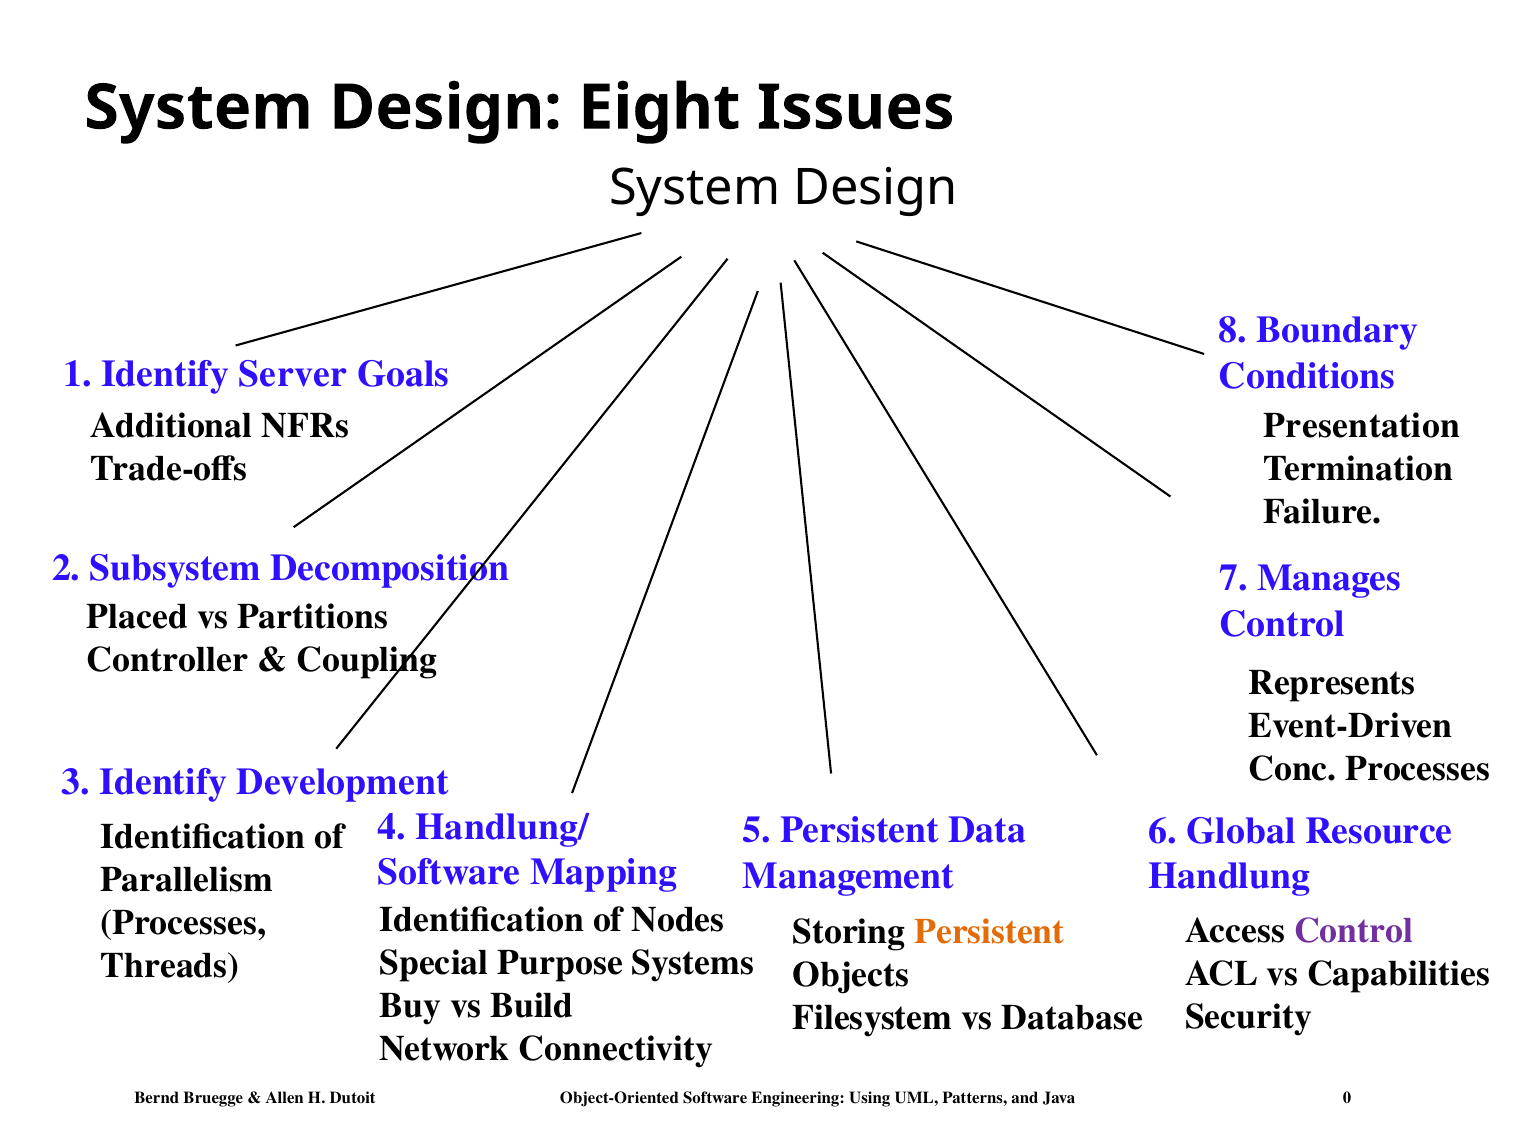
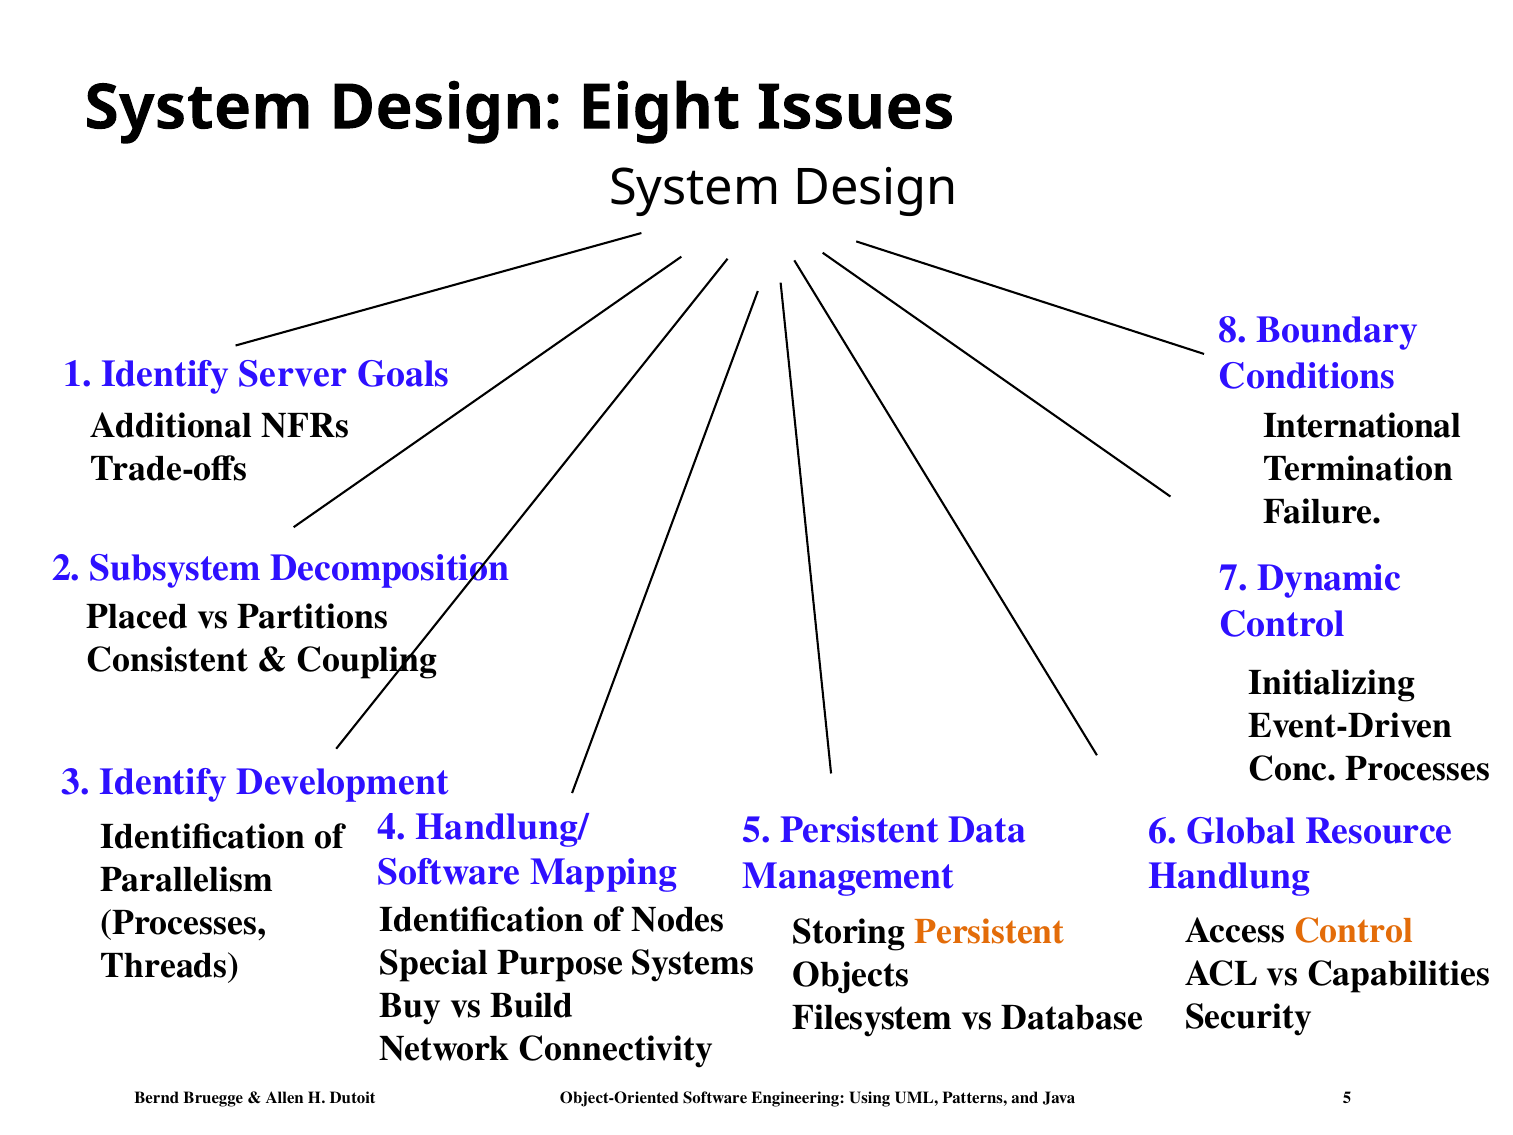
Presentation: Presentation -> International (1362, 426)
Manages: Manages -> Dynamic (1329, 578)
Controller: Controller -> Consistent (167, 659)
Represents: Represents -> Initializing (1332, 683)
Control colour: purple -> orange (1354, 931)
0: 0 -> 5 (1347, 1098)
